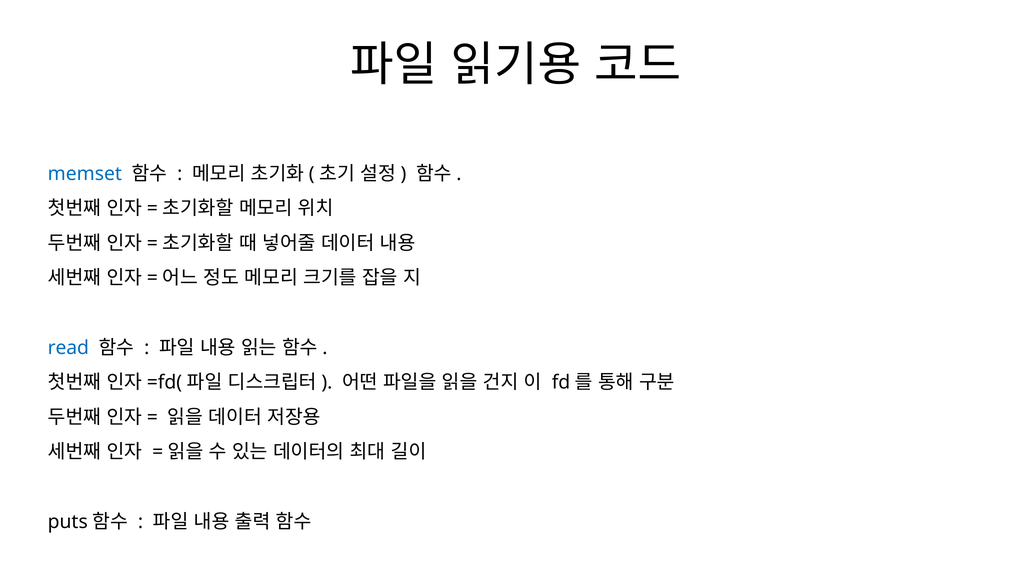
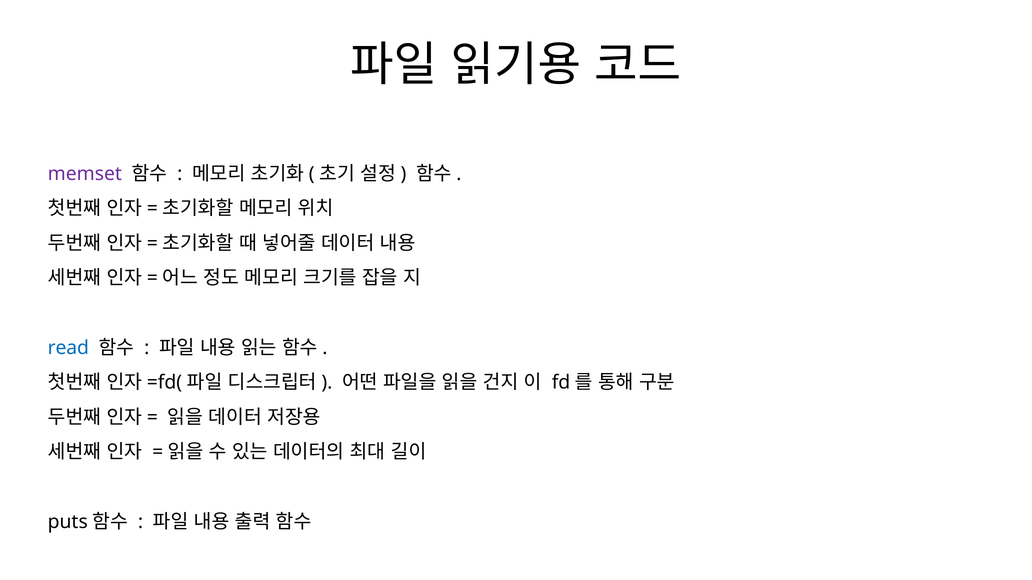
memset colour: blue -> purple (85, 174)
